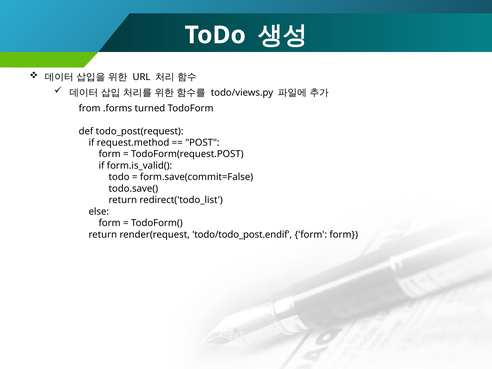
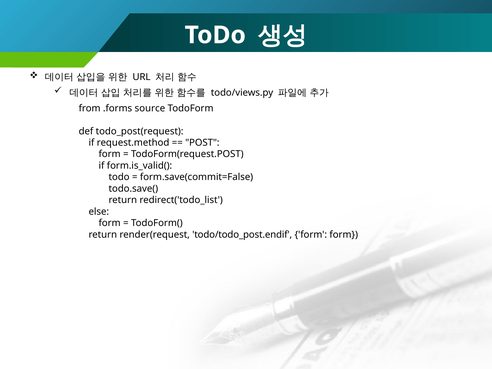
turned: turned -> source (150, 108)
